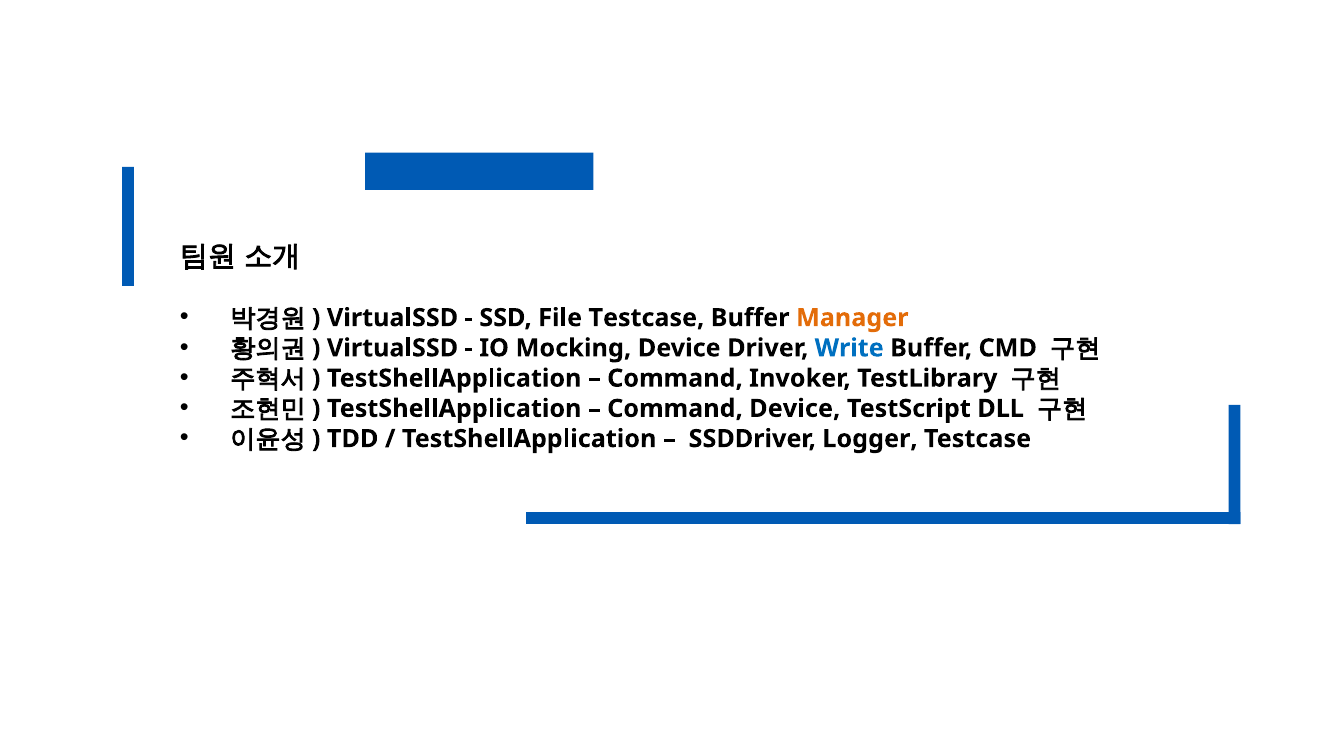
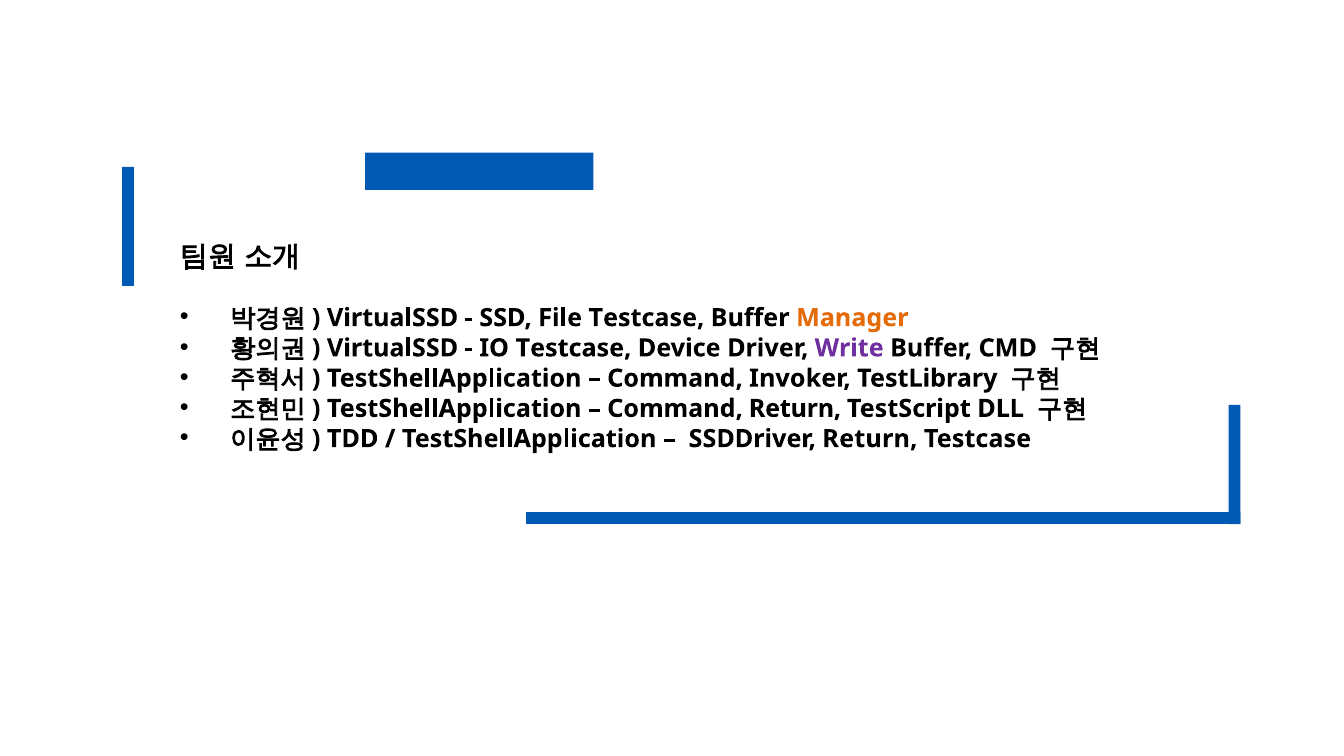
IO Mocking: Mocking -> Testcase (573, 348)
Write colour: blue -> purple (849, 348)
Command Device: Device -> Return (795, 409)
SSDDriver Logger: Logger -> Return (870, 439)
